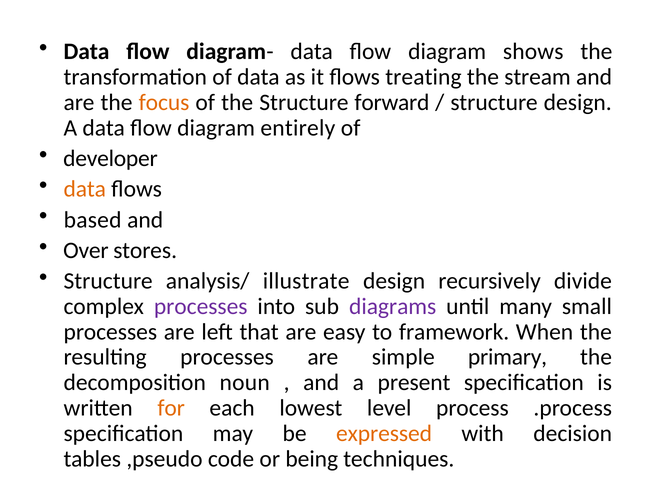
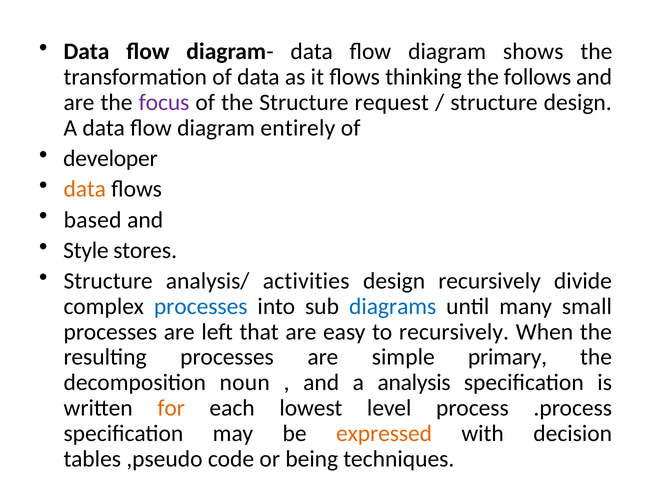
treating: treating -> thinking (424, 77)
stream: stream -> follows (538, 77)
focus colour: orange -> purple (164, 102)
forward: forward -> request (392, 102)
Over: Over -> Style (86, 250)
illustrate: illustrate -> activities (306, 281)
processes colour: purple -> blue (201, 306)
diagrams colour: purple -> blue (393, 306)
to framework: framework -> recursively (454, 332)
present: present -> analysis (414, 383)
